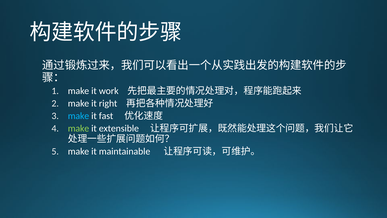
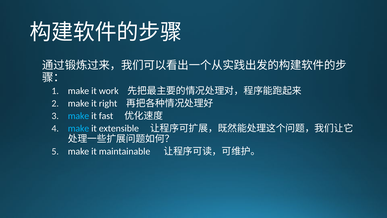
make colour: light green -> light blue (79, 128)
